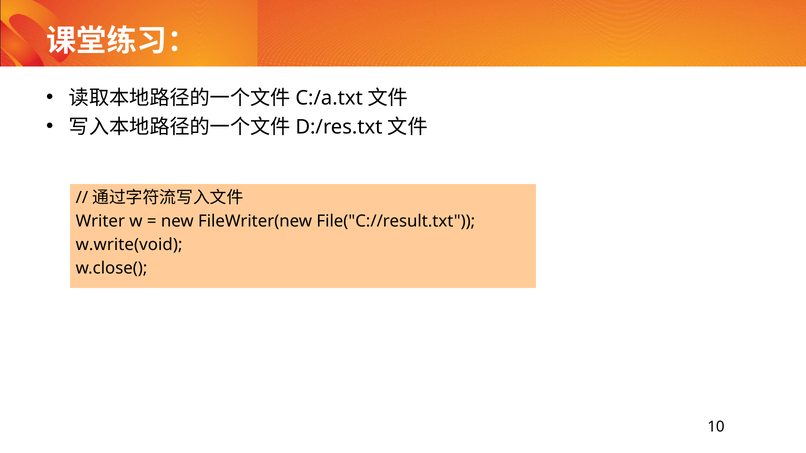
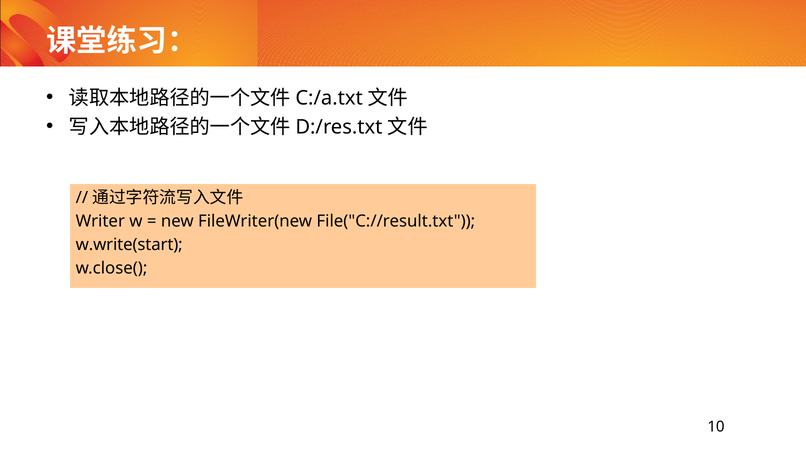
w.write(void: w.write(void -> w.write(start (129, 245)
